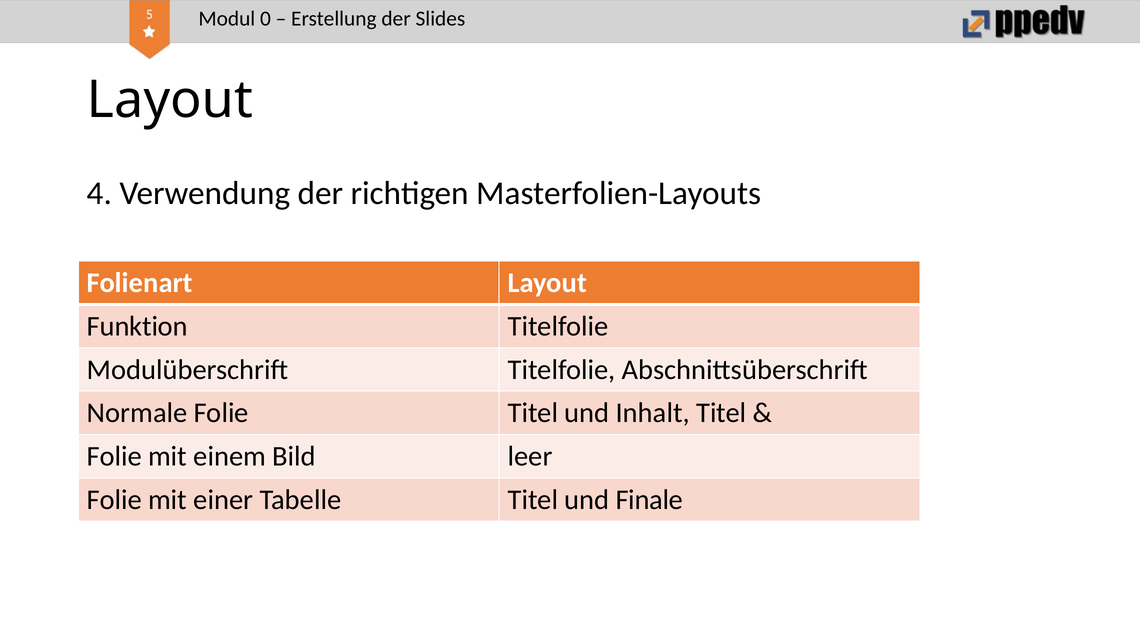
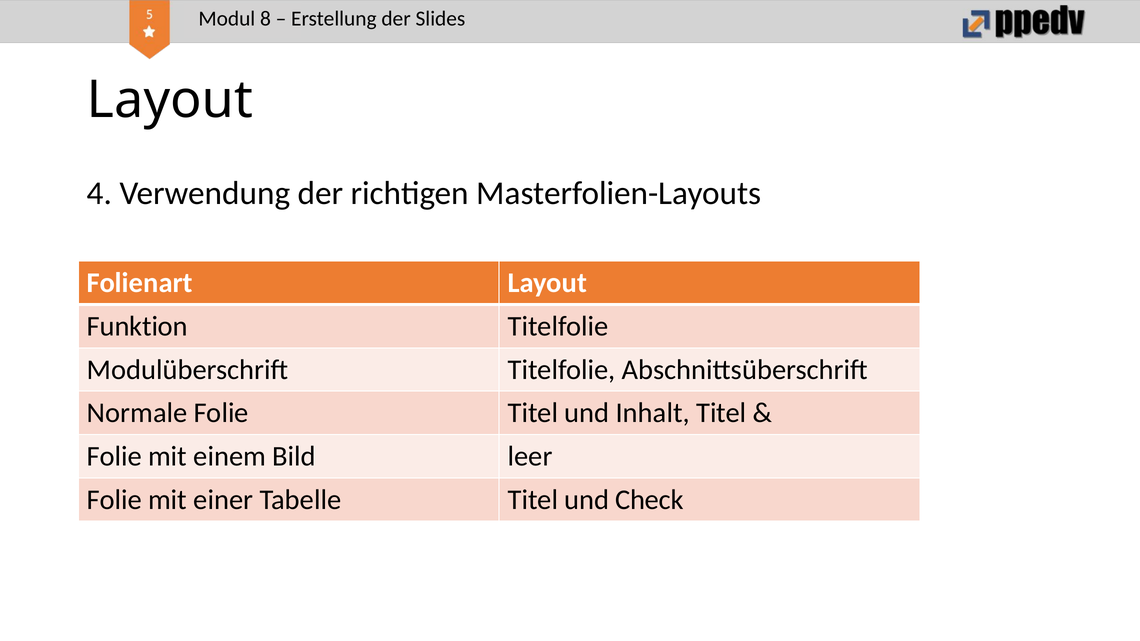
0: 0 -> 8 (265, 18)
Finale: Finale -> Check (649, 500)
